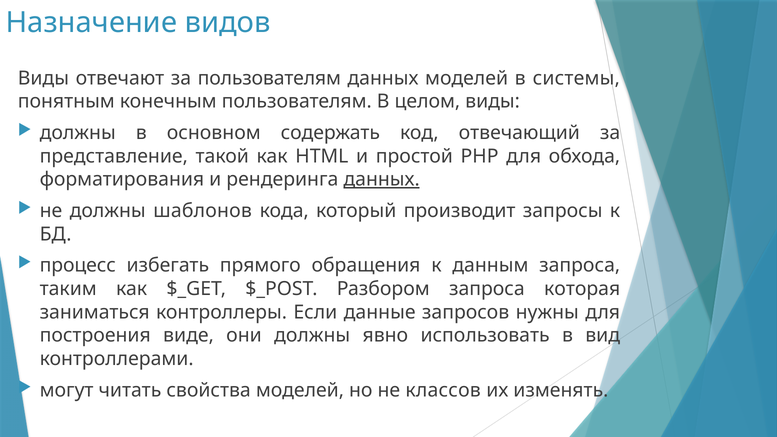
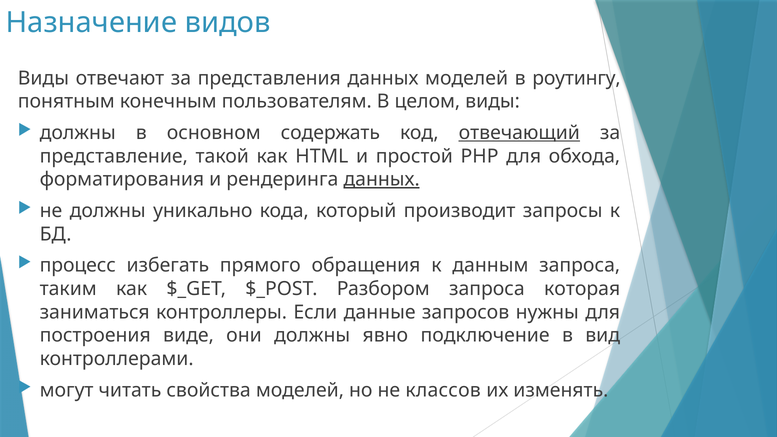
за пользователям: пользователям -> представления (269, 78)
системы: системы -> роутингу (576, 78)
отвечающий underline: none -> present (519, 133)
шаблонов: шаблонов -> уникально (203, 211)
использовать: использовать -> подключение (485, 336)
